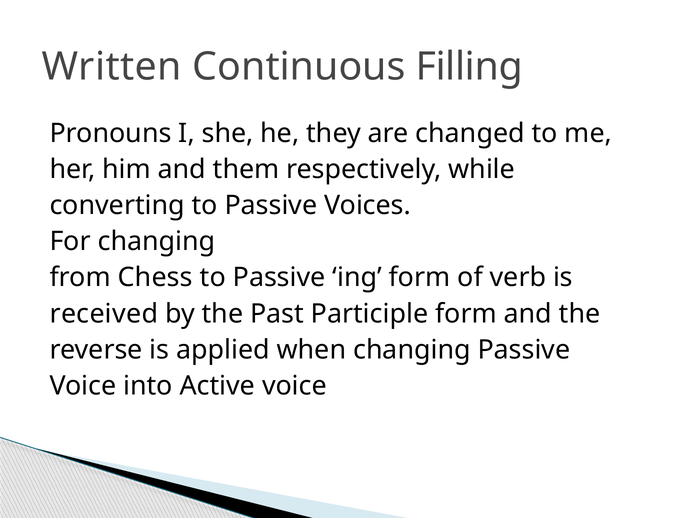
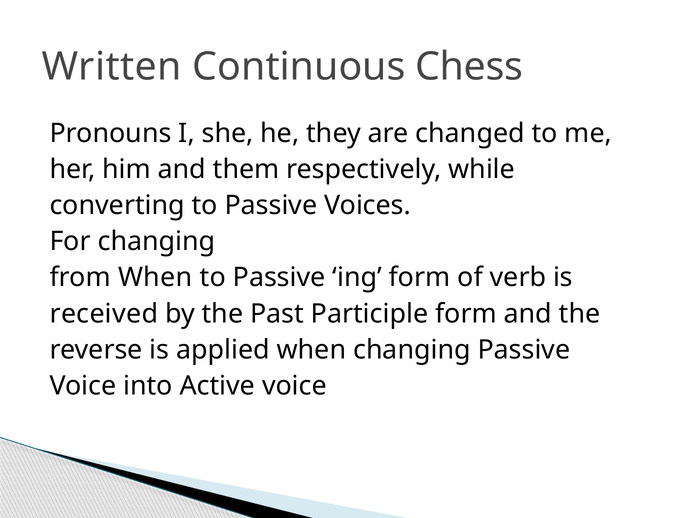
Filling: Filling -> Chess (469, 67)
from Chess: Chess -> When (155, 278)
